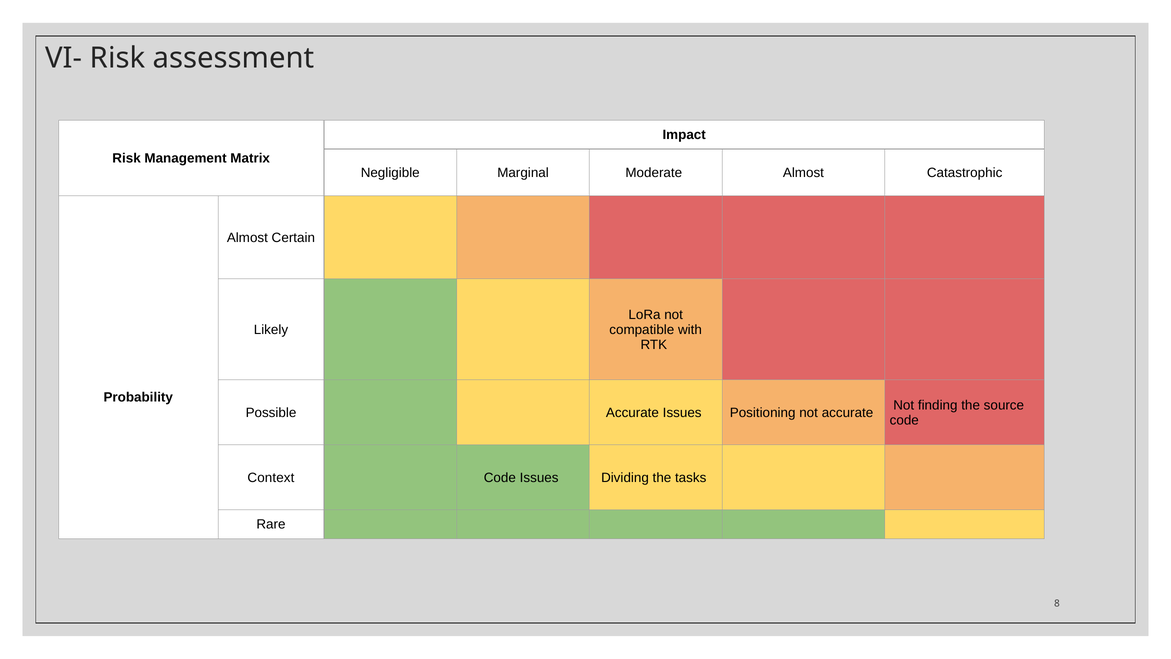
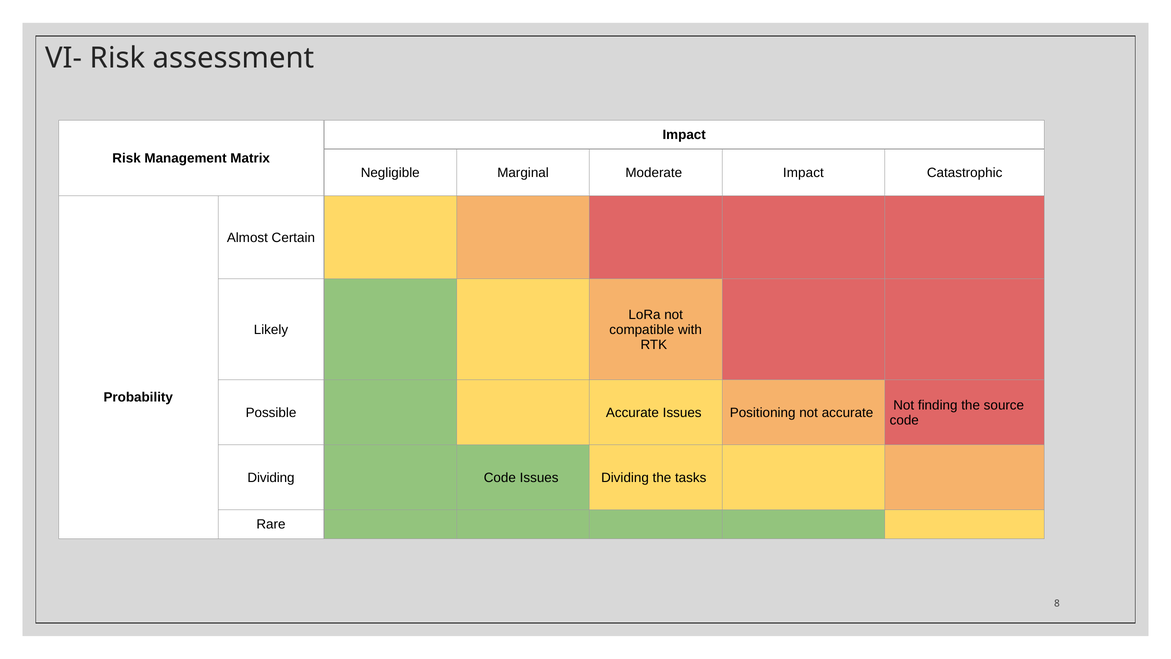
Moderate Almost: Almost -> Impact (803, 173)
Context: Context -> Dividing (271, 477)
